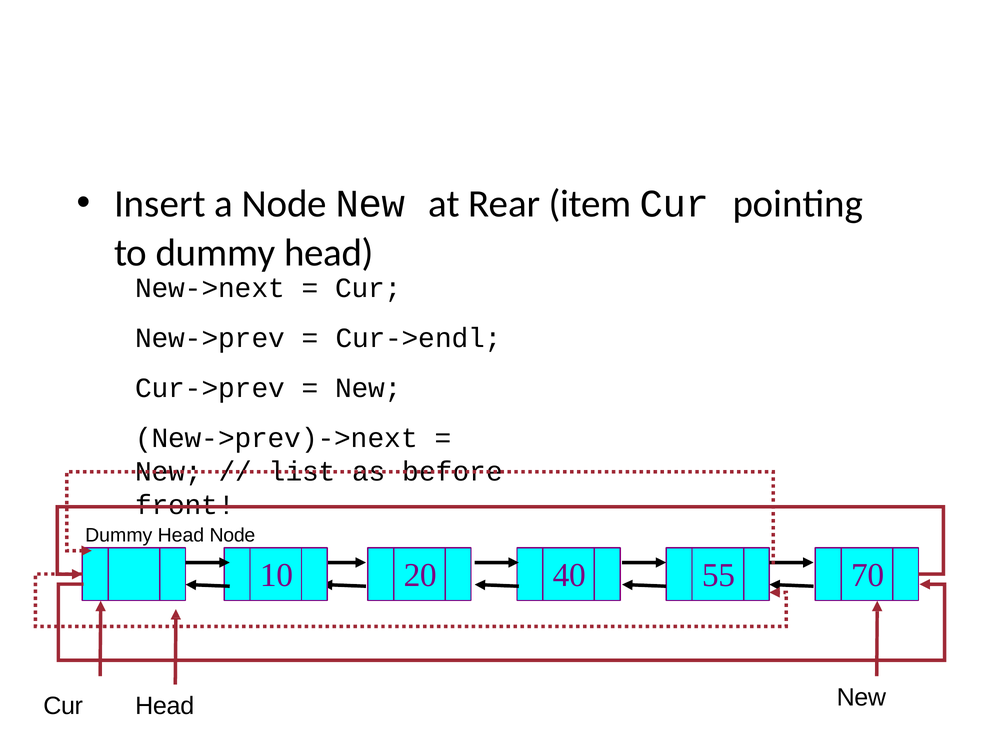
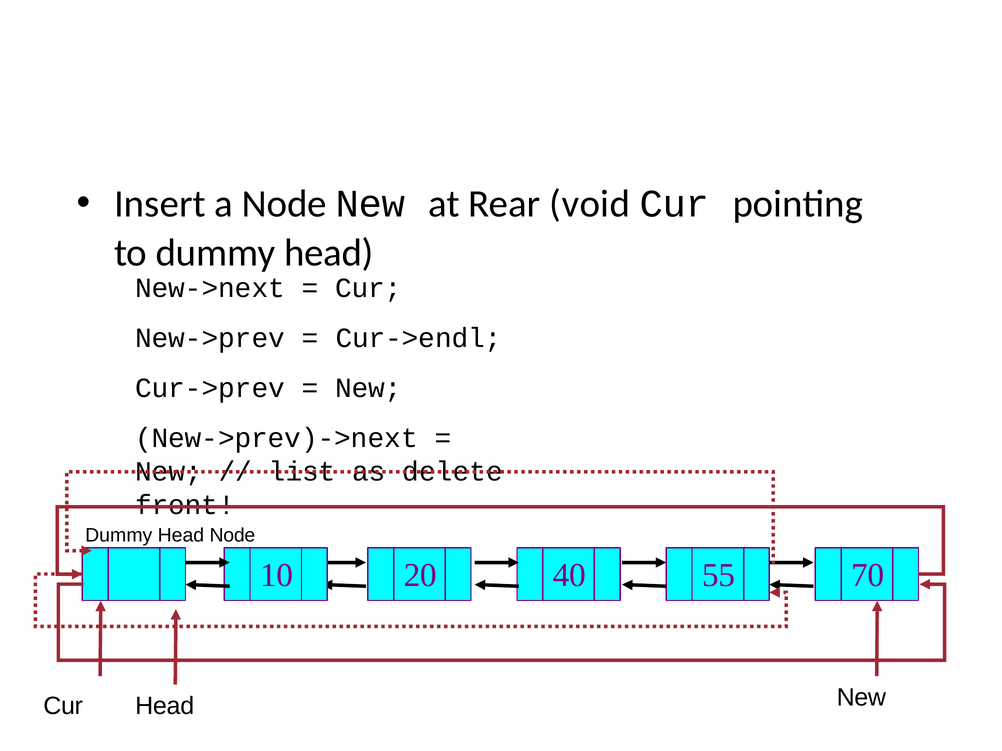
item: item -> void (590, 204)
before: before -> delete (453, 472)
